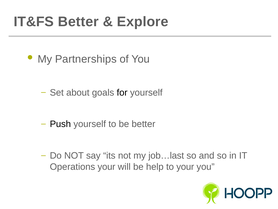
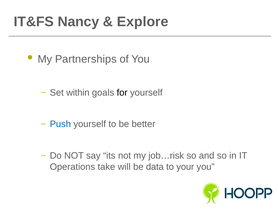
IT&FS Better: Better -> Nancy (78, 22)
about: about -> within (78, 92)
Push colour: black -> blue (60, 124)
job…last: job…last -> job…risk (166, 155)
Operations your: your -> take (106, 166)
help: help -> data (155, 166)
